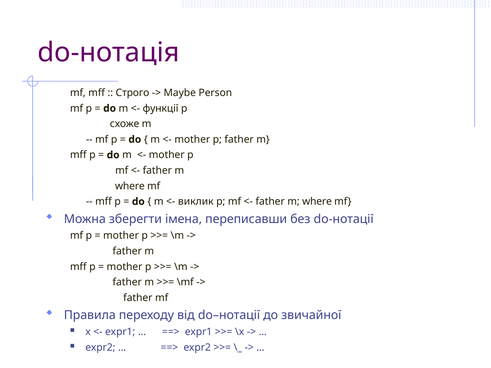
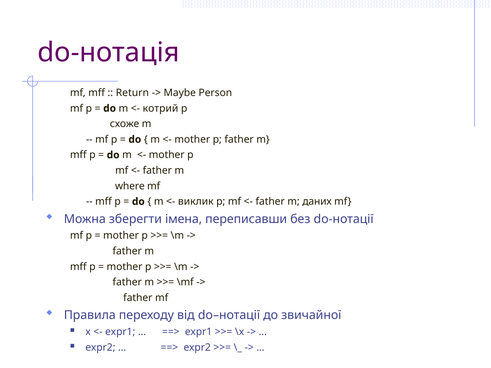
Строго: Строго -> Return (132, 93)
функції: функції -> котрий (160, 108)
where: where -> даних (317, 202)
